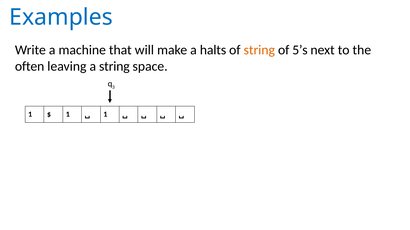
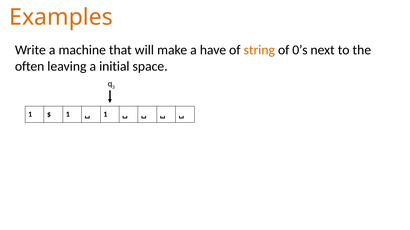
Examples colour: blue -> orange (61, 17)
halts: halts -> have (213, 50)
5’s: 5’s -> 0’s (300, 50)
a string: string -> initial (114, 67)
